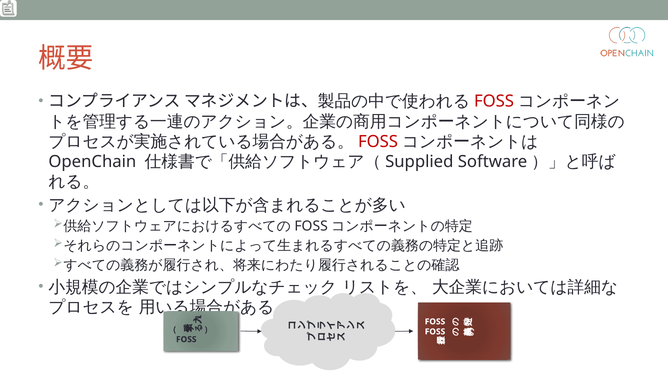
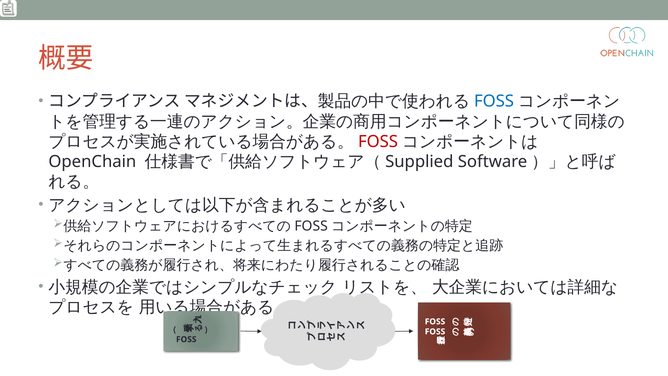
FOSS colour: red -> blue (494, 101)
